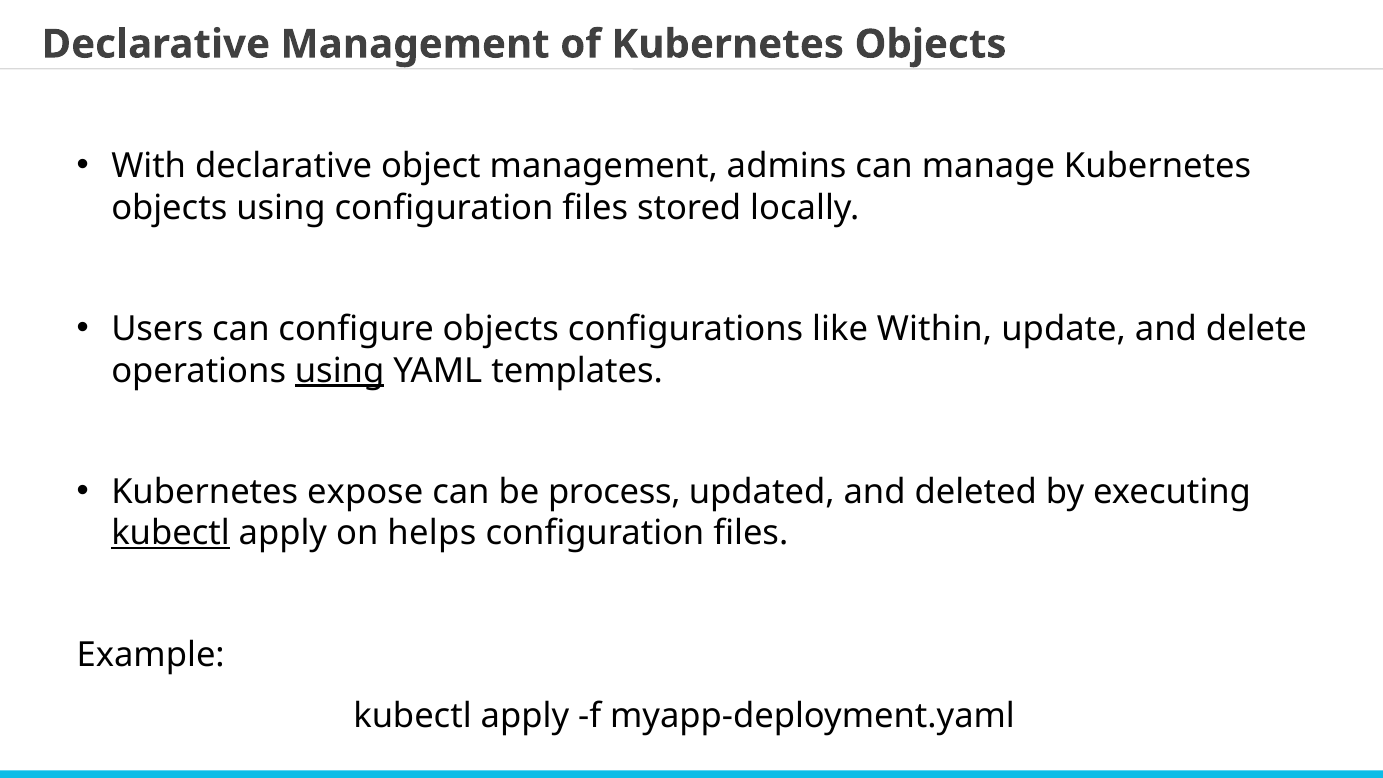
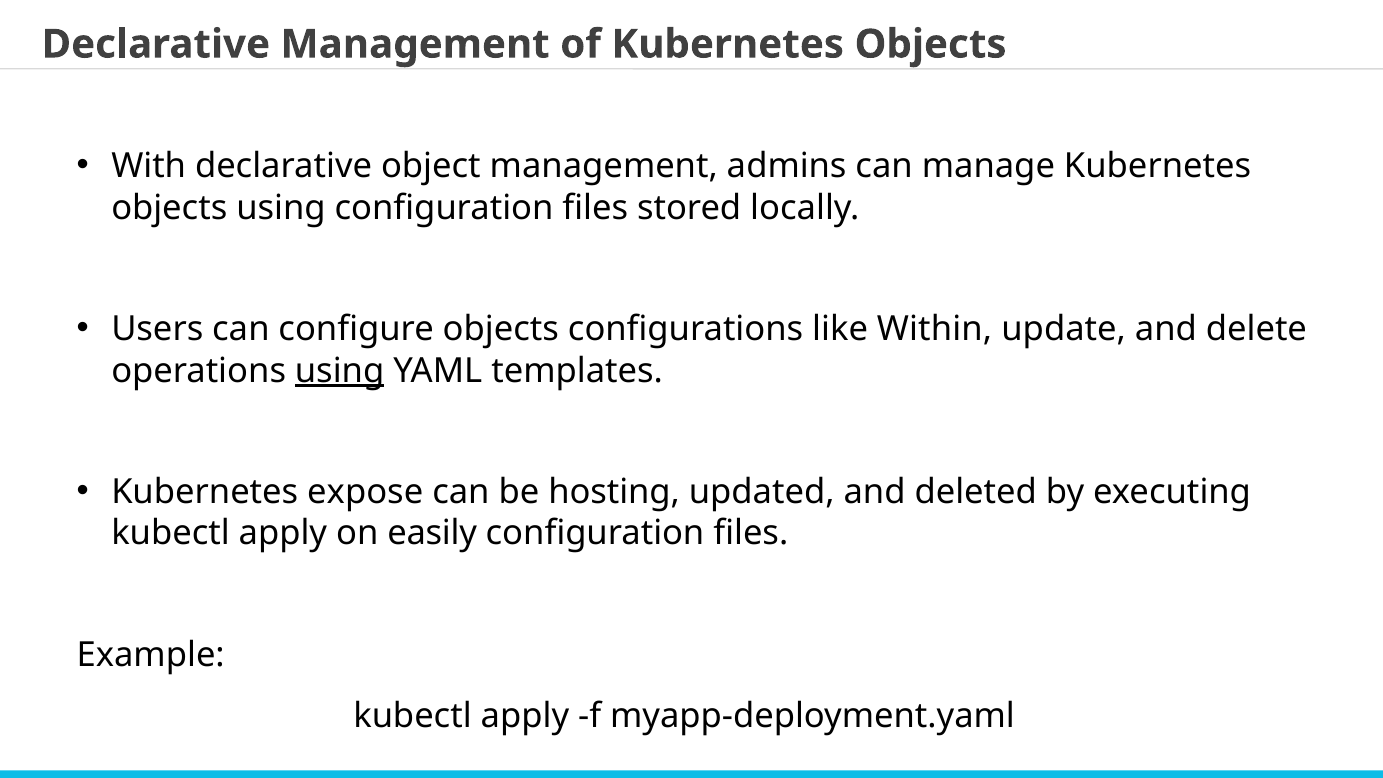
process: process -> hosting (614, 492)
kubectl underline: present -> none (171, 534)
helps: helps -> easily (432, 534)
